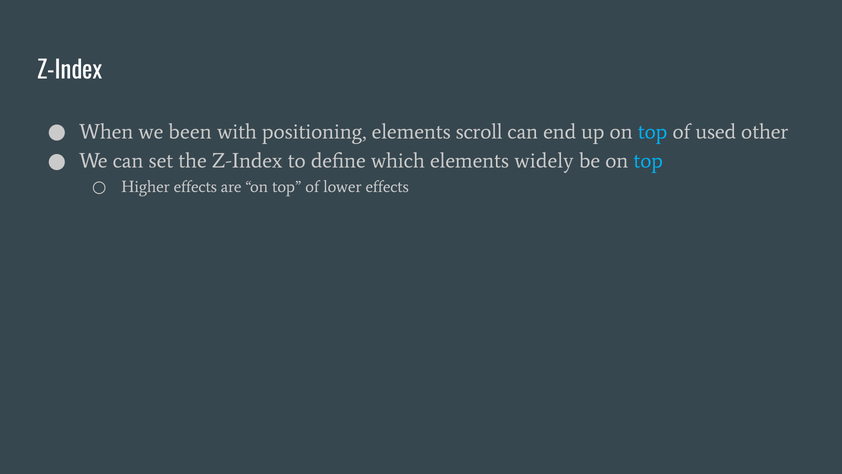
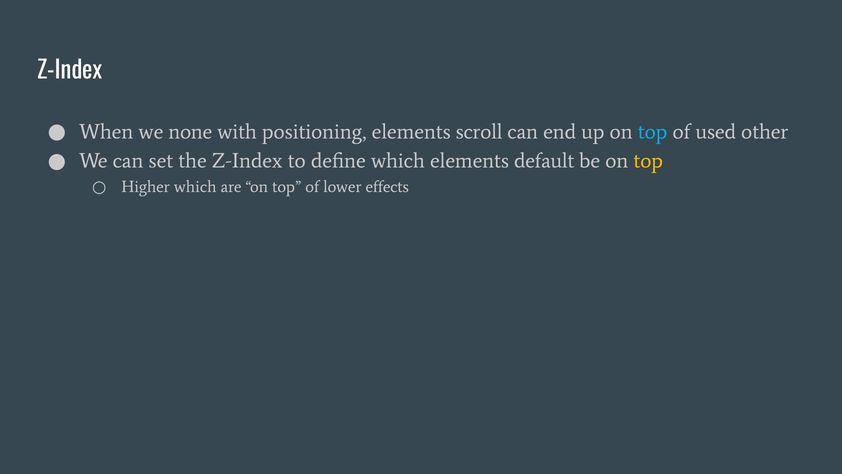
been: been -> none (190, 131)
widely: widely -> default (544, 161)
top colour: light blue -> yellow (648, 161)
Higher effects: effects -> which (195, 186)
